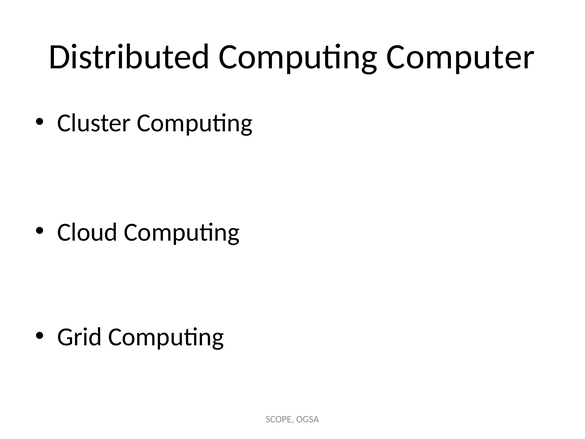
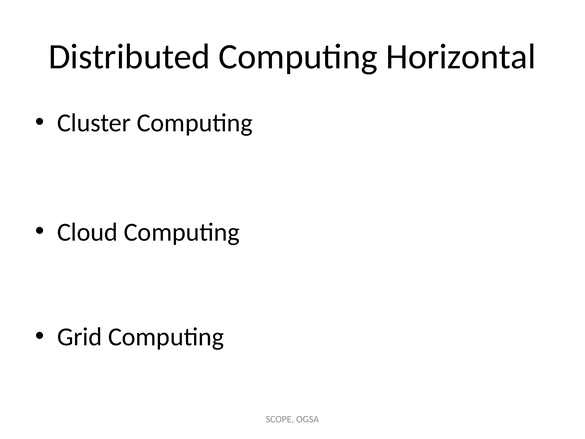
Computer: Computer -> Horizontal (461, 57)
